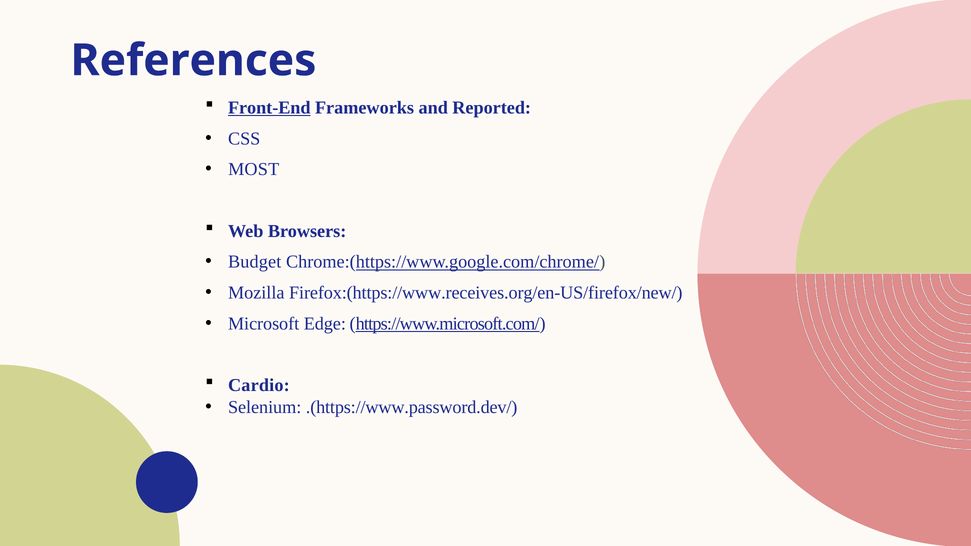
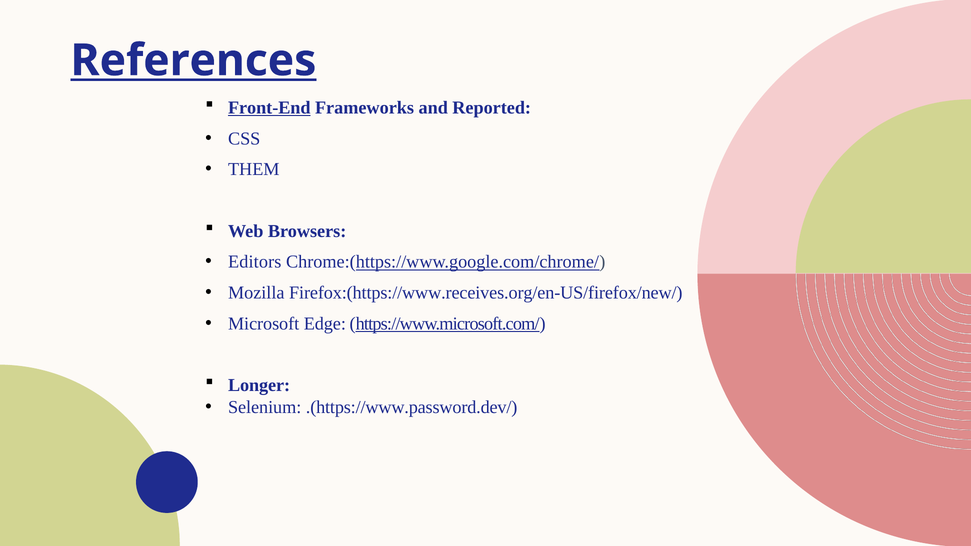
References underline: none -> present (193, 61)
MOST: MOST -> THEM (254, 169)
Budget: Budget -> Editors (255, 262)
Cardio: Cardio -> Longer (259, 385)
